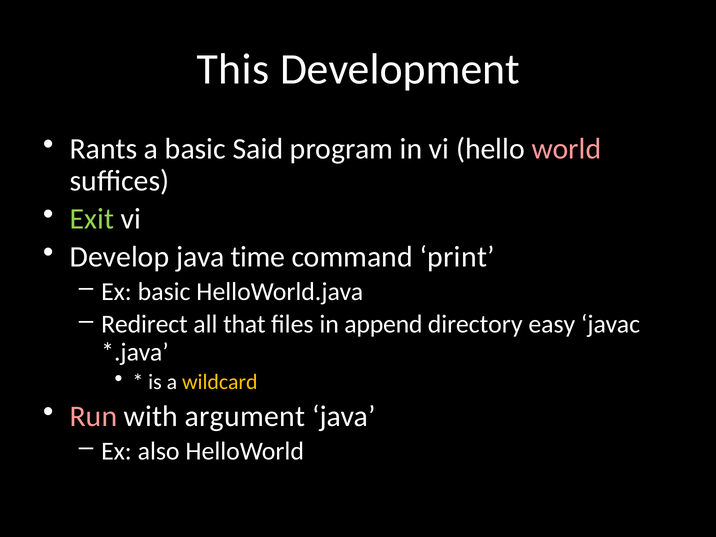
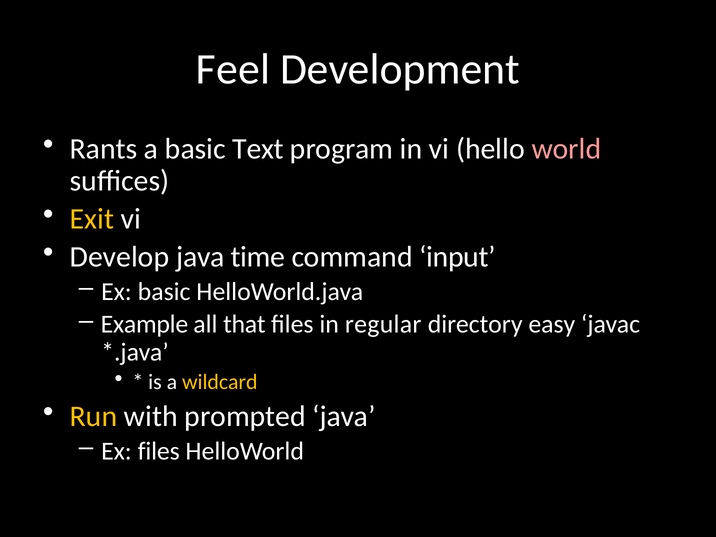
This: This -> Feel (233, 69)
Said: Said -> Text (258, 149)
Exit colour: light green -> yellow (92, 219)
print: print -> input (457, 257)
Redirect: Redirect -> Example (144, 324)
append: append -> regular (383, 324)
Run colour: pink -> yellow (94, 417)
argument: argument -> prompted (245, 417)
Ex also: also -> files (159, 451)
